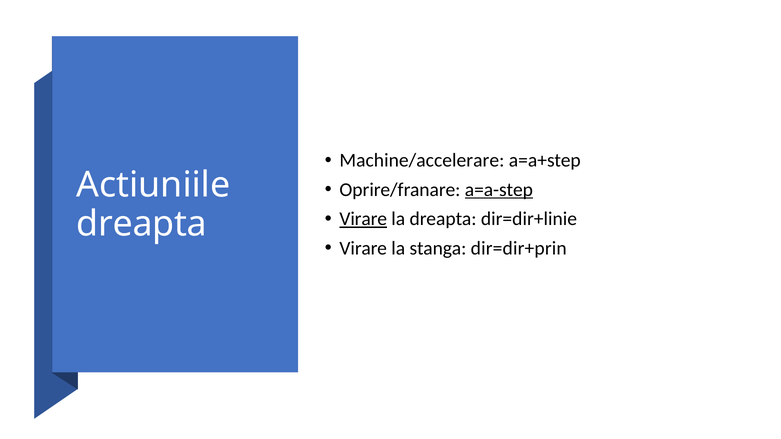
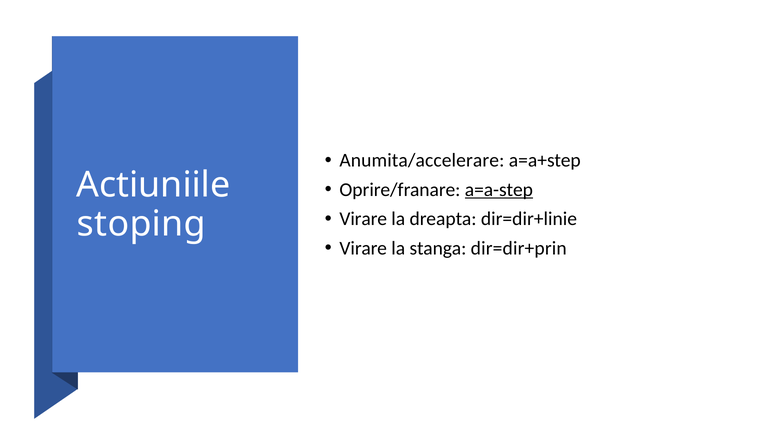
Machine/accelerare: Machine/accelerare -> Anumita/accelerare (422, 161)
Virare underline: present -> none (363, 219)
dreapta: dreapta -> stoping (141, 224)
